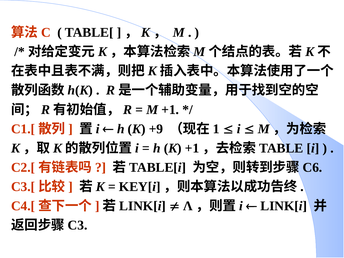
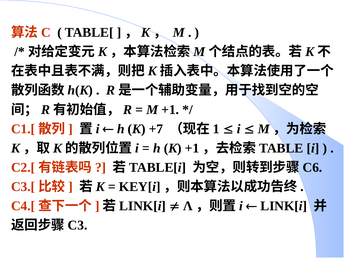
+9: +9 -> +7 (156, 129)
